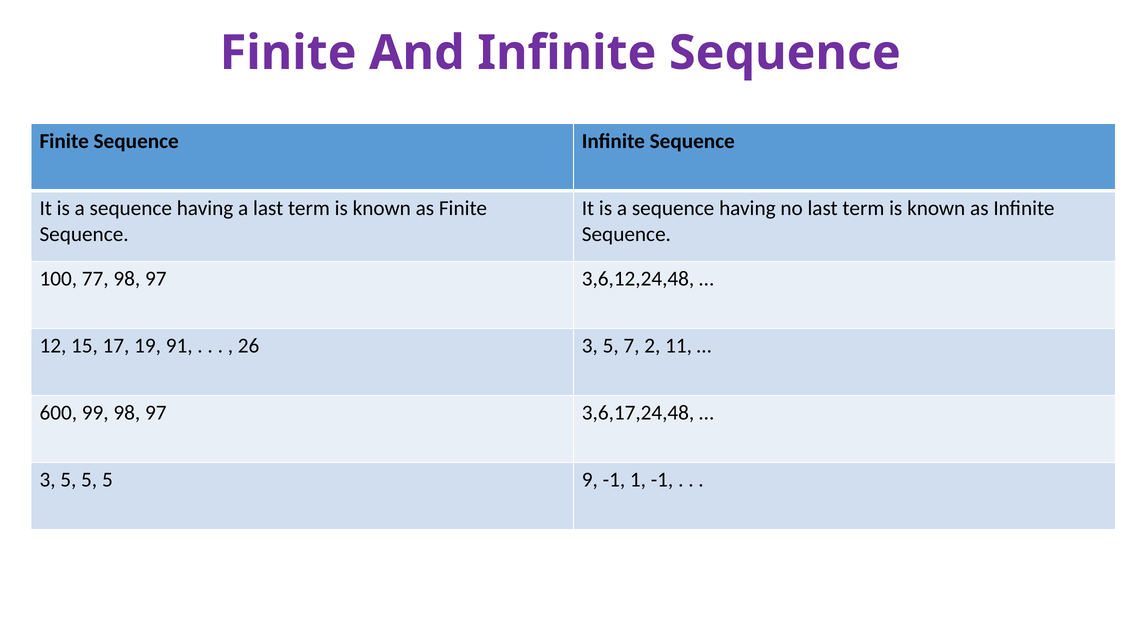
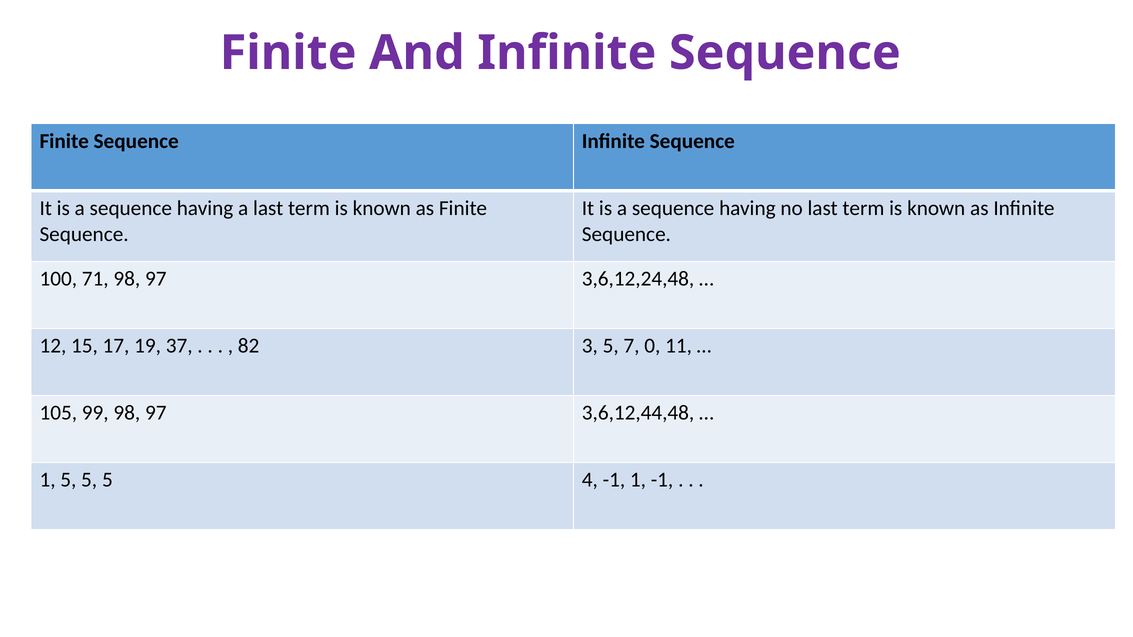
77: 77 -> 71 (95, 279)
91: 91 -> 37 (179, 346)
26: 26 -> 82 (249, 346)
2: 2 -> 0 (652, 346)
600: 600 -> 105 (58, 413)
3,6,17,24,48: 3,6,17,24,48 -> 3,6,12,44,48 (638, 413)
3: 3 -> 1 (48, 480)
9: 9 -> 4 (590, 480)
